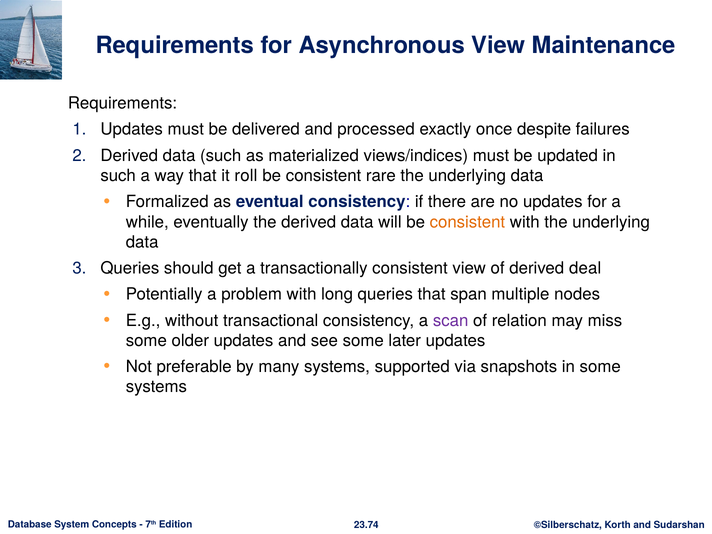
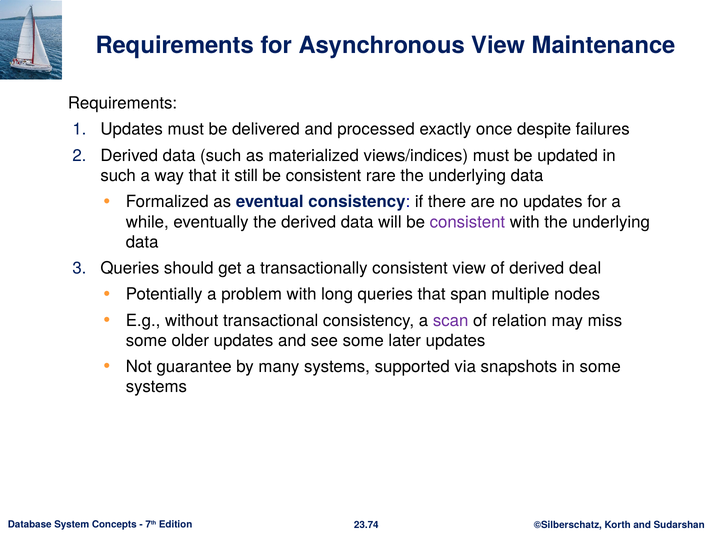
roll: roll -> still (246, 176)
consistent colour: orange -> purple (467, 222)
preferable: preferable -> guarantee (194, 367)
